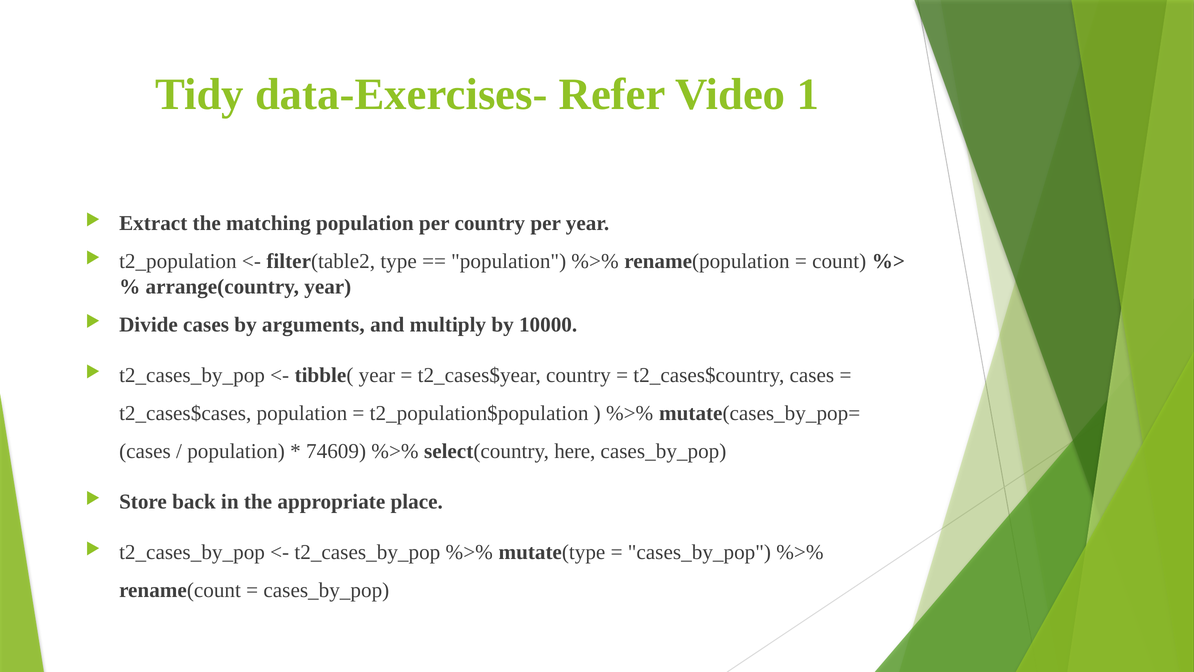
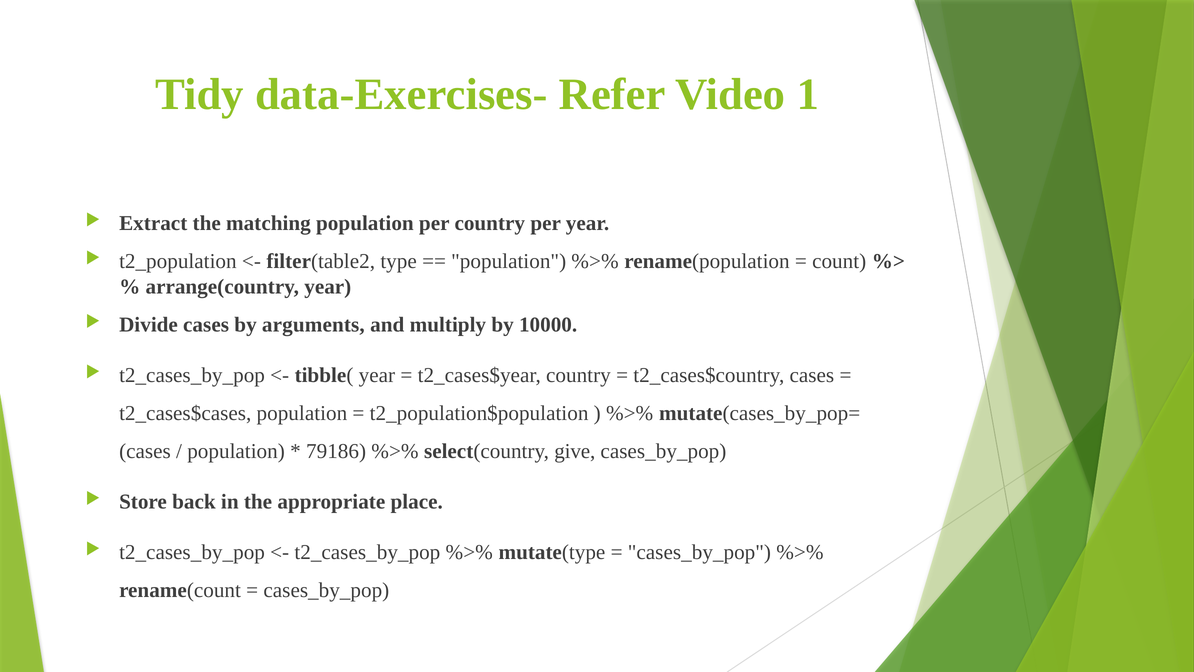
74609: 74609 -> 79186 (336, 451)
here: here -> give (575, 451)
